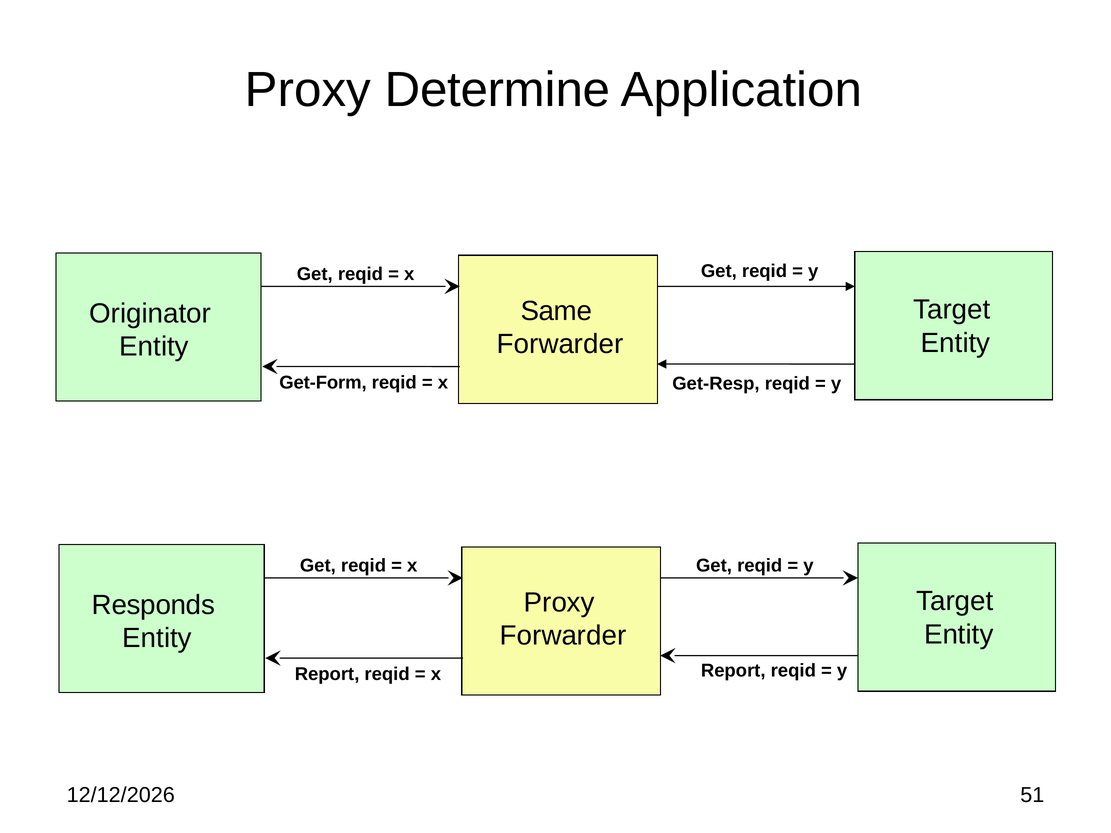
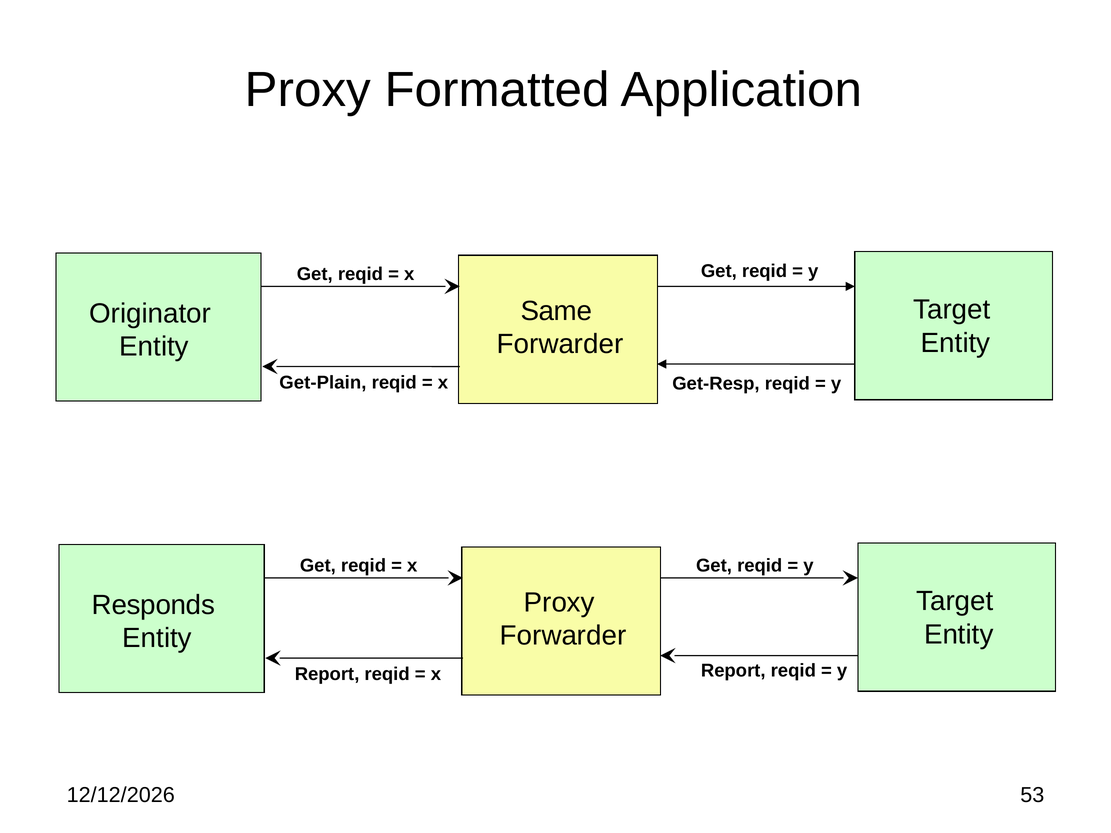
Determine: Determine -> Formatted (497, 90)
Get-Form: Get-Form -> Get-Plain (323, 383)
51: 51 -> 53 (1032, 795)
